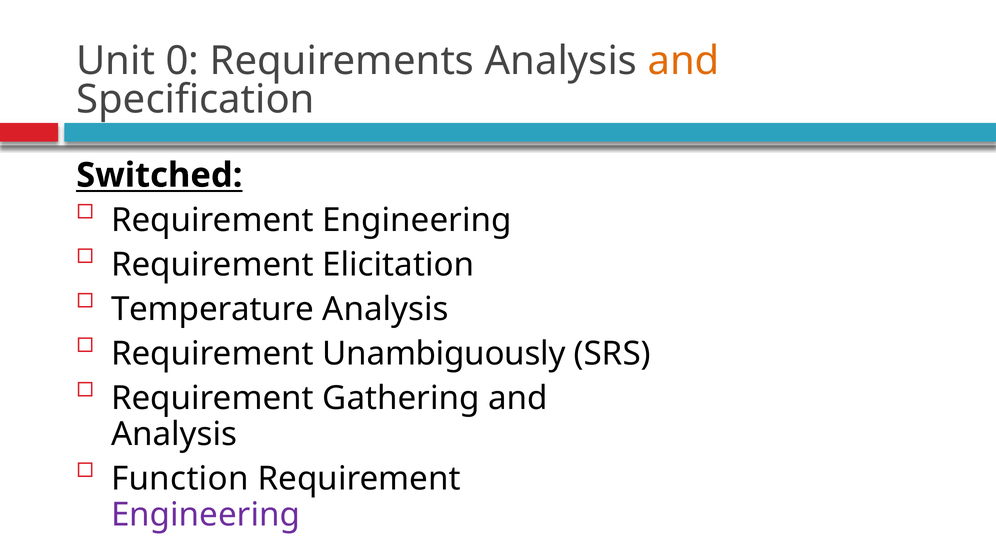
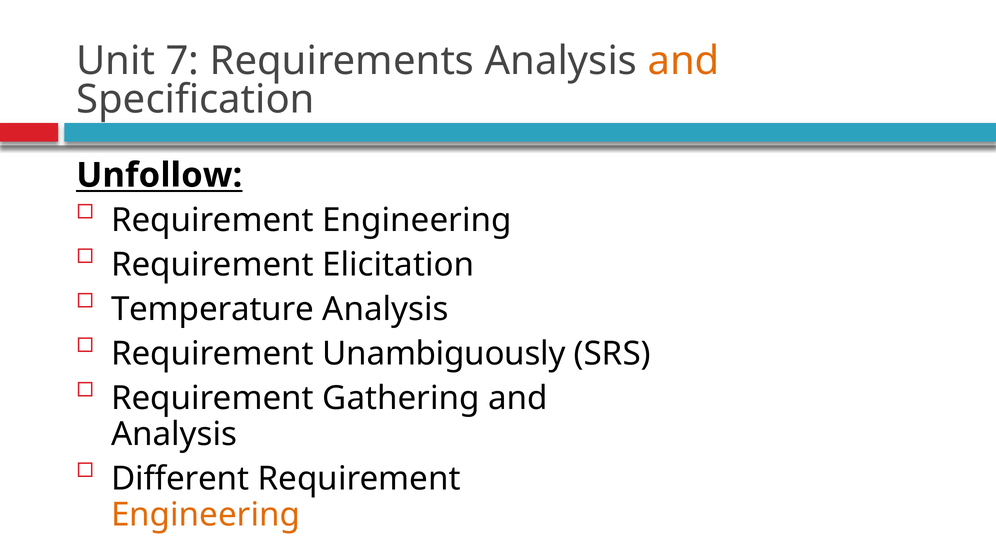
0: 0 -> 7 (182, 61)
Switched: Switched -> Unfollow (159, 175)
Function: Function -> Different (180, 479)
Engineering colour: purple -> orange (206, 515)
